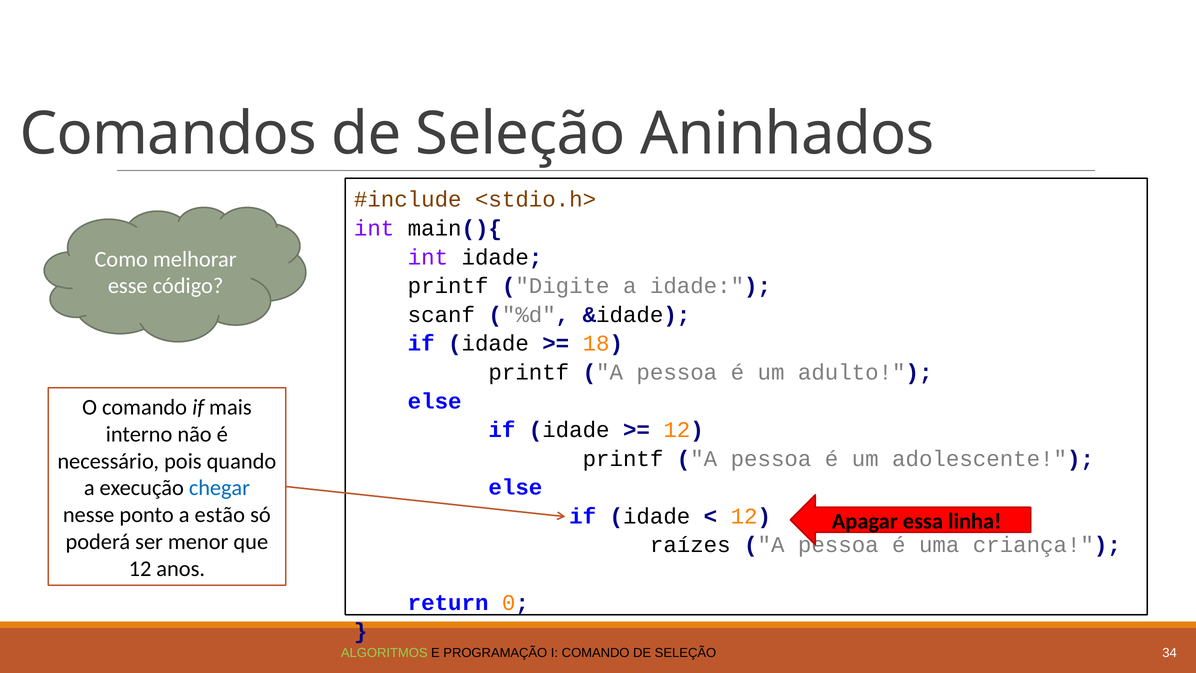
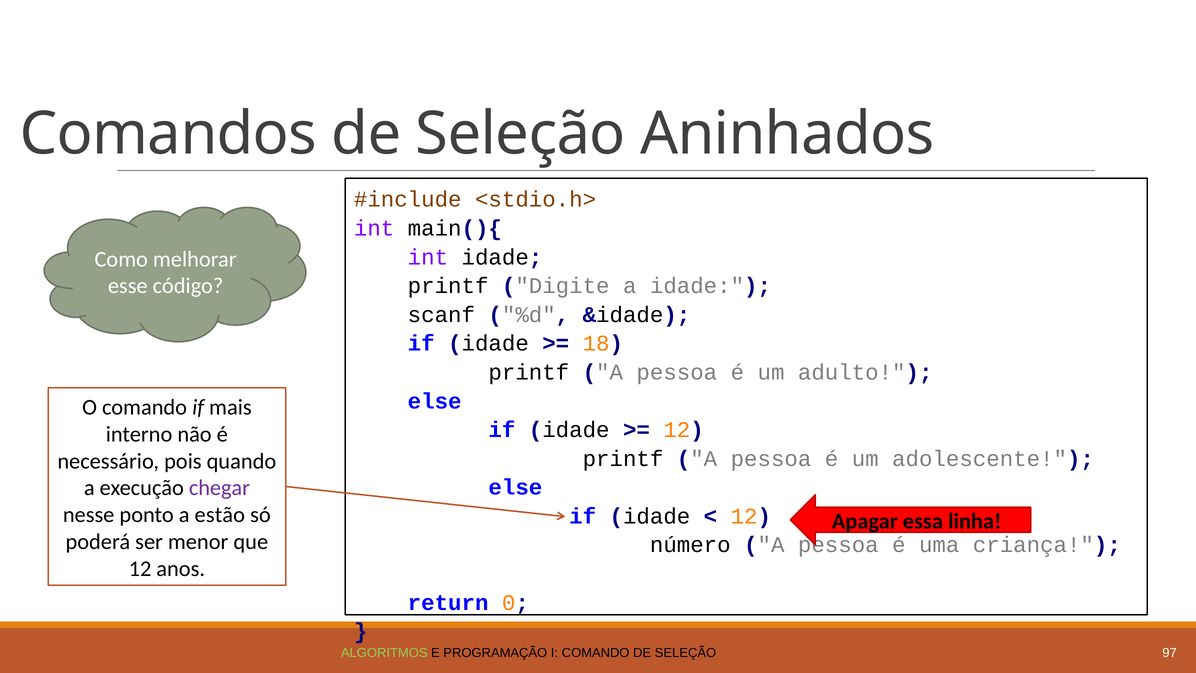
chegar colour: blue -> purple (219, 488)
raízes: raízes -> número (690, 545)
34: 34 -> 97 (1170, 652)
